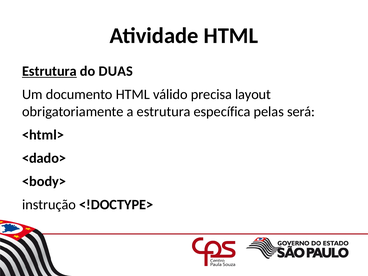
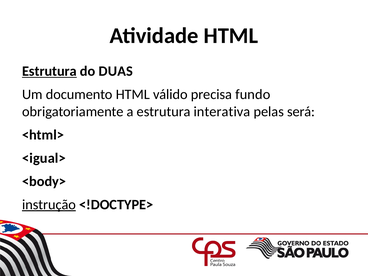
layout: layout -> fundo (253, 94)
específica: específica -> interativa (222, 112)
<dado>: <dado> -> <igual> (44, 158)
instrução underline: none -> present (49, 205)
